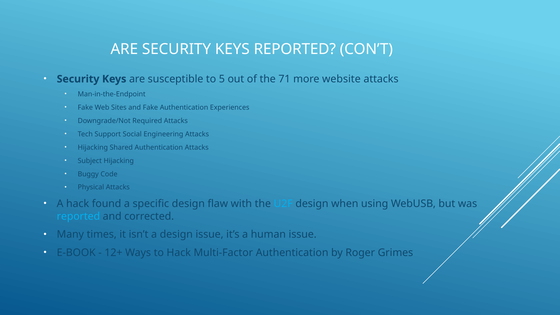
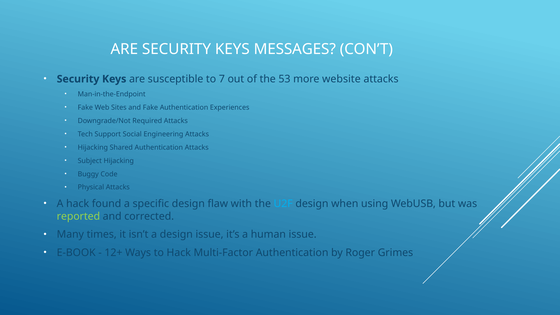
KEYS REPORTED: REPORTED -> MESSAGES (295, 49)
5: 5 -> 7 (222, 79)
71: 71 -> 53 (284, 79)
reported colour: light blue -> light green (78, 216)
